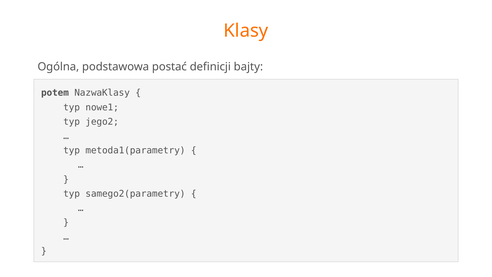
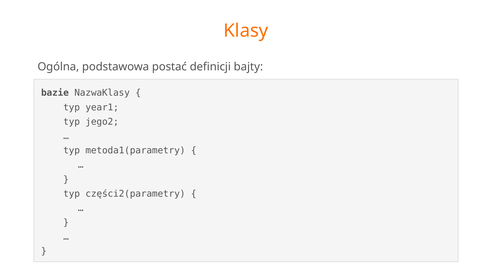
potem: potem -> bazie (55, 93)
nowe1: nowe1 -> year1 (102, 107)
samego2(parametry: samego2(parametry -> części2(parametry (135, 194)
